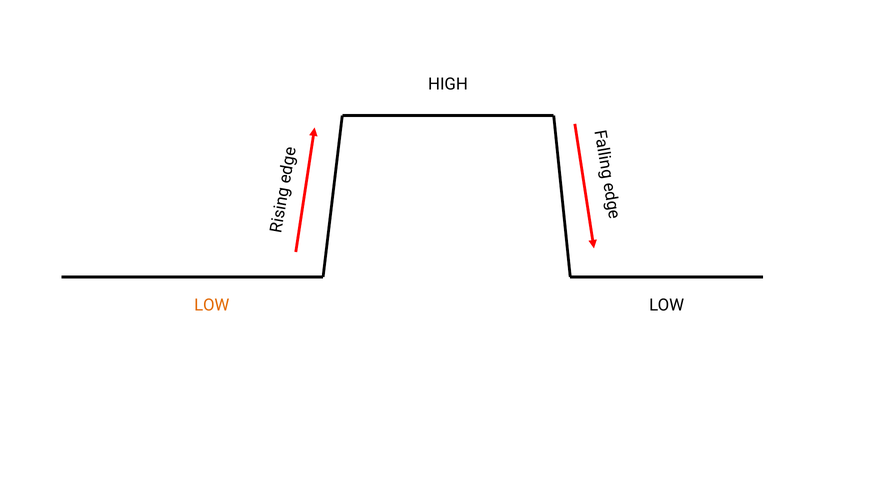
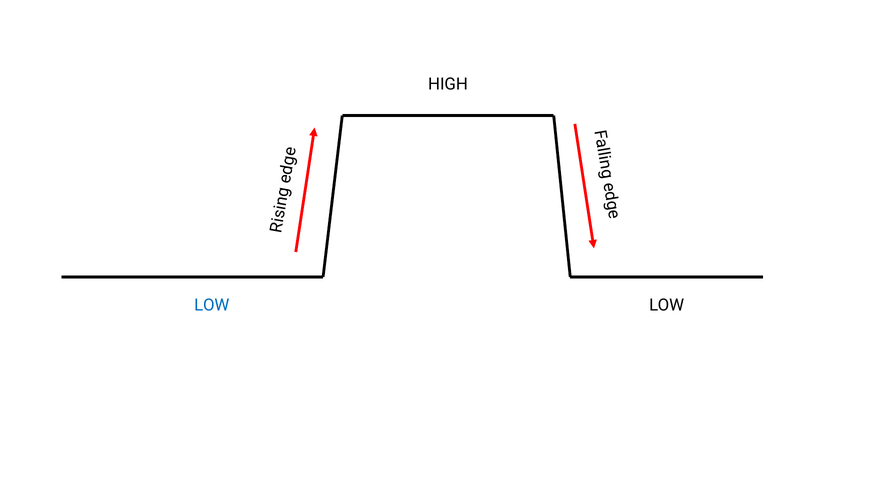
LOW colour: orange -> blue (212, 305)
